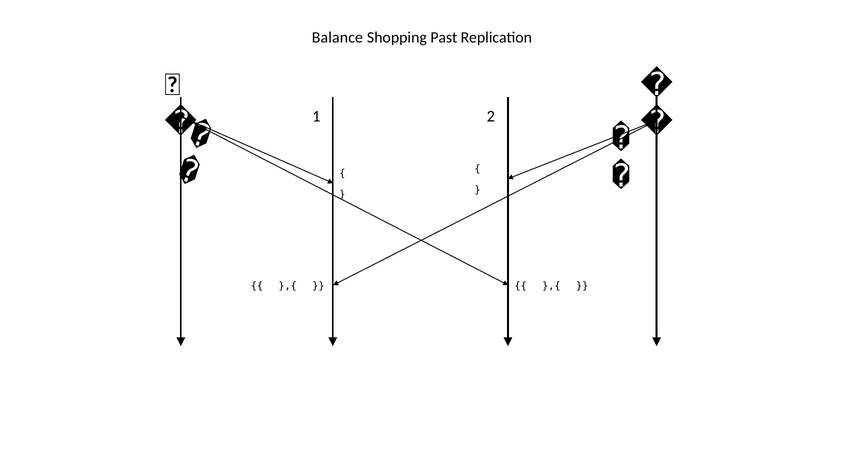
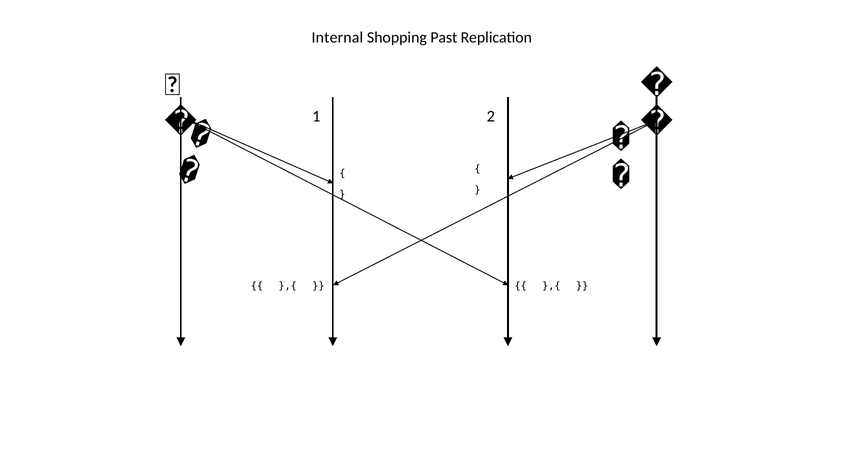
Balance: Balance -> Internal (337, 38)
